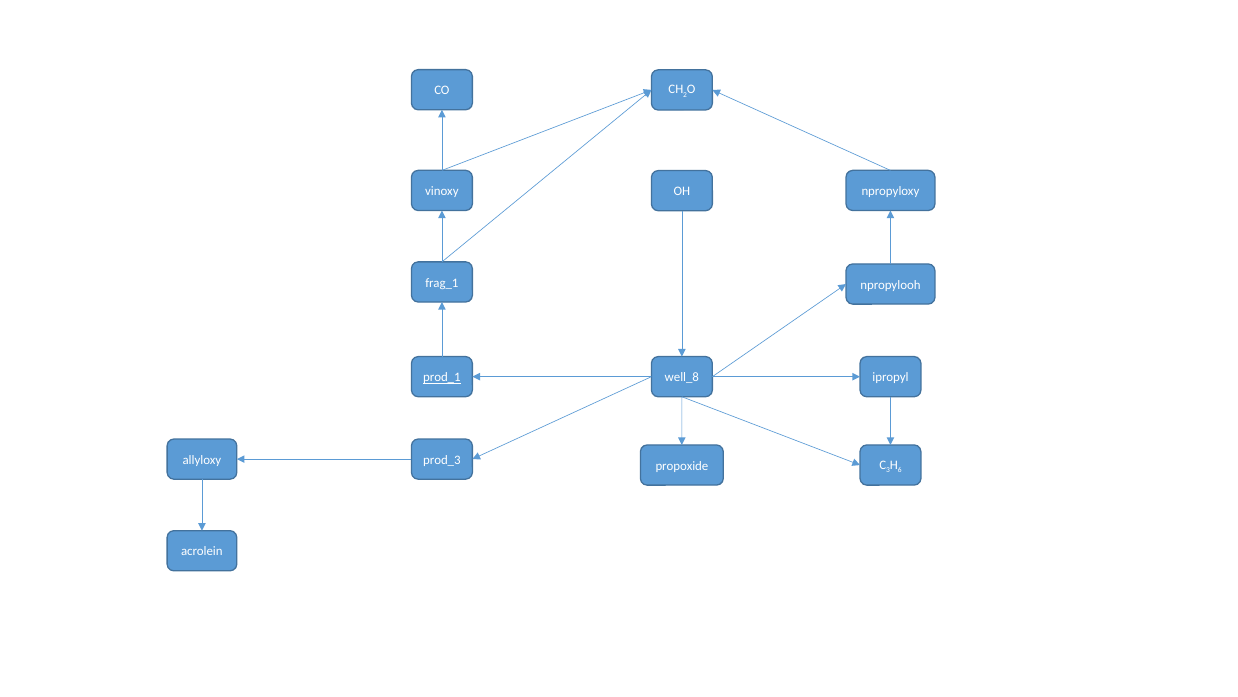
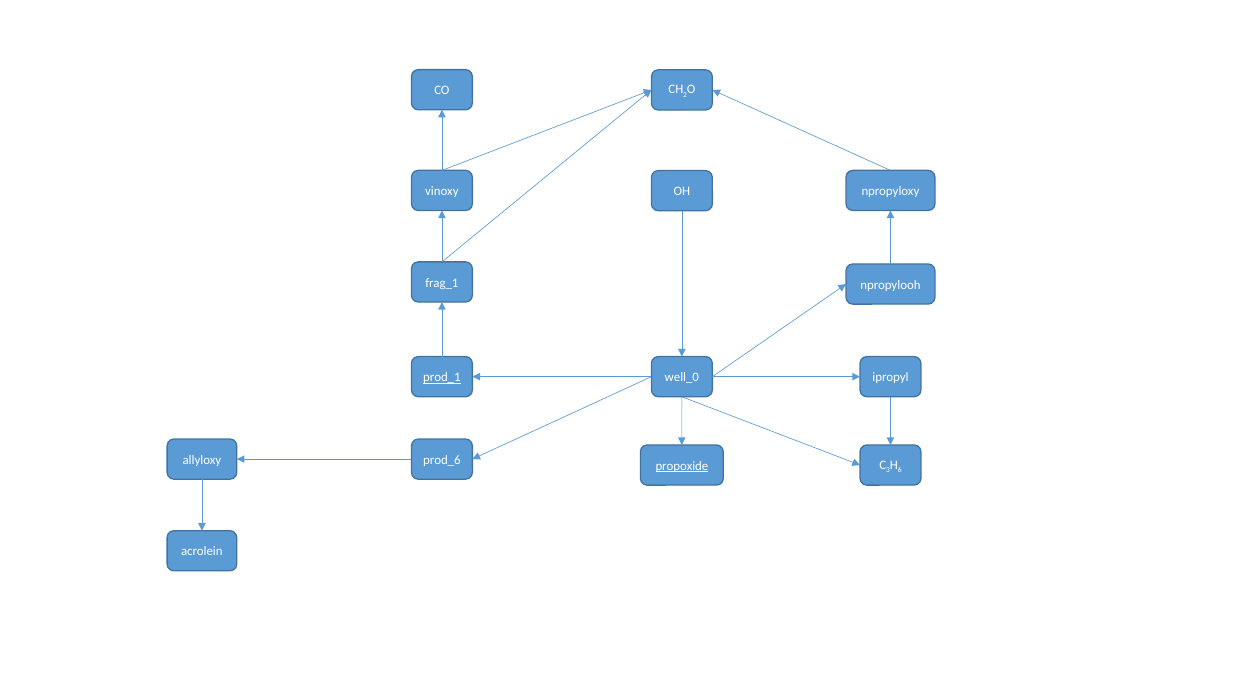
well_8: well_8 -> well_0 (682, 377)
prod_3: prod_3 -> prod_6 (442, 460)
propoxide underline: none -> present (682, 465)
